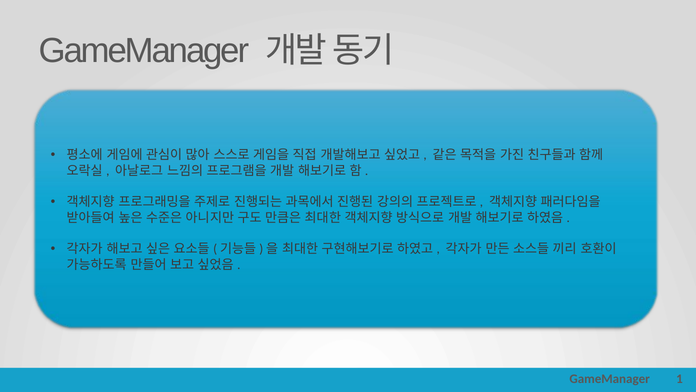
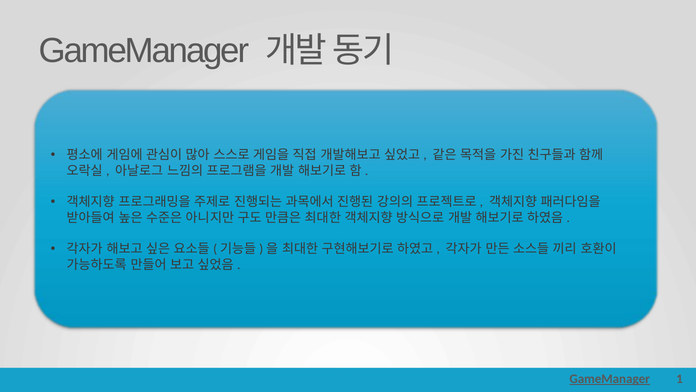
GameManager underline: none -> present (610, 378)
